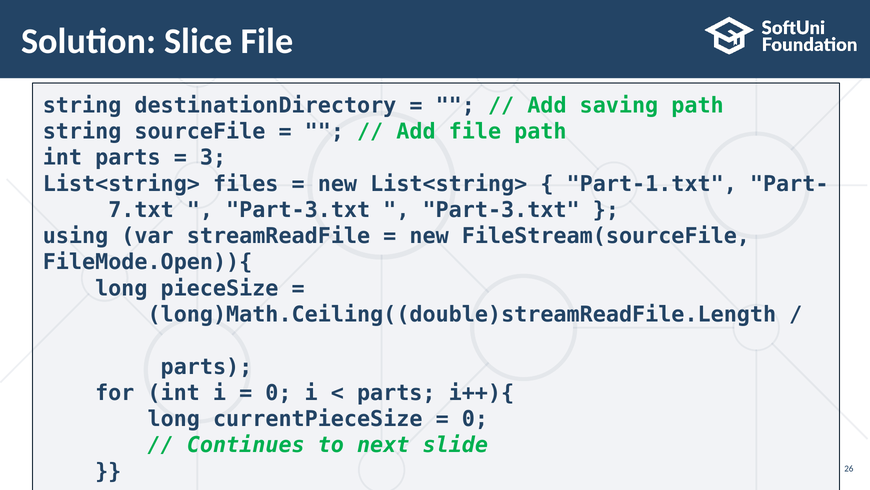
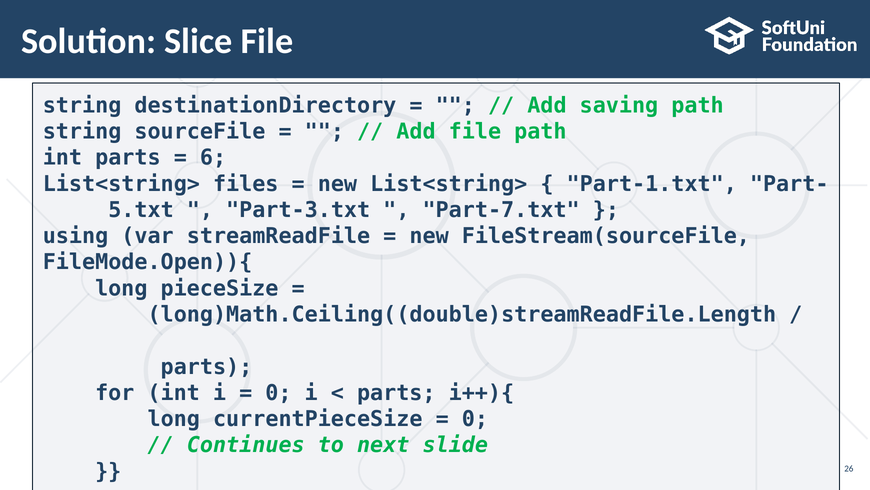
3: 3 -> 6 (213, 158)
7.txt: 7.txt -> 5.txt (141, 210)
Part-3.txt: Part-3.txt -> Part-7.txt (501, 210)
